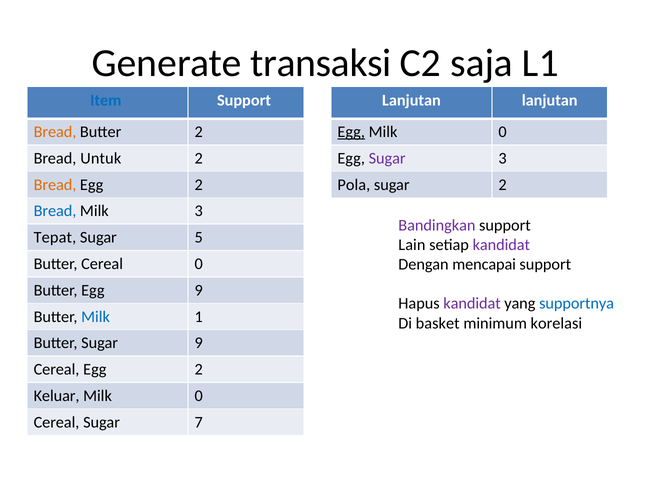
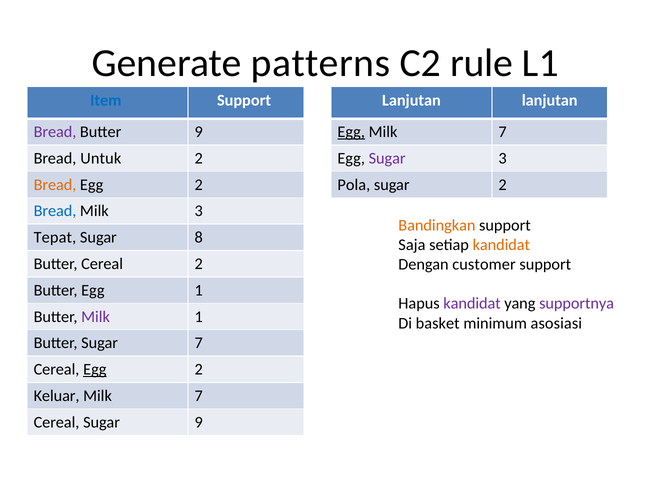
transaksi: transaksi -> patterns (320, 63)
saja: saja -> rule (482, 63)
Bread colour: orange -> purple (55, 132)
Butter 2: 2 -> 9 (199, 132)
0: 0 -> 7 (503, 132)
Bandingkan colour: purple -> orange (437, 226)
5: 5 -> 8 (199, 238)
Lain: Lain -> Saja (412, 245)
kandidat colour: purple -> orange (501, 245)
Cereal 0: 0 -> 2 (199, 264)
mencapai: mencapai -> customer (484, 265)
Egg 9: 9 -> 1 (199, 290)
supportnya colour: blue -> purple (577, 304)
Milk colour: blue -> purple (96, 317)
korelasi: korelasi -> asosiasi (556, 323)
Sugar 9: 9 -> 7 (199, 343)
Egg underline: none -> present (95, 370)
0: 0 -> 7 (199, 396)
Sugar 7: 7 -> 9 (199, 422)
